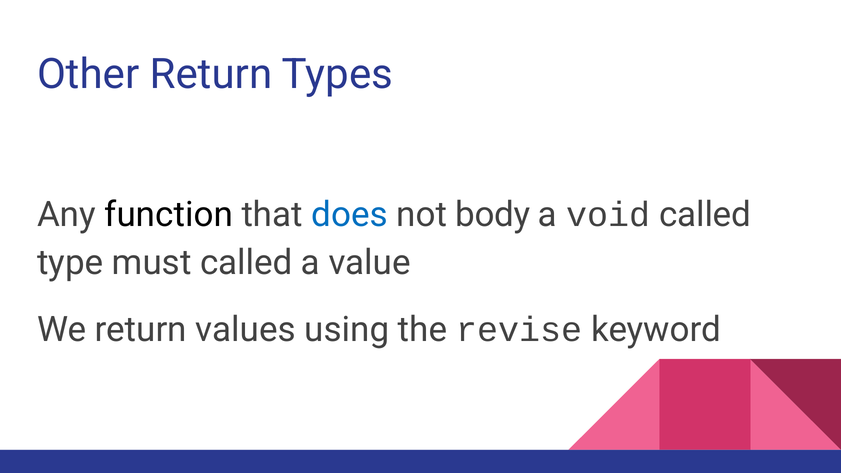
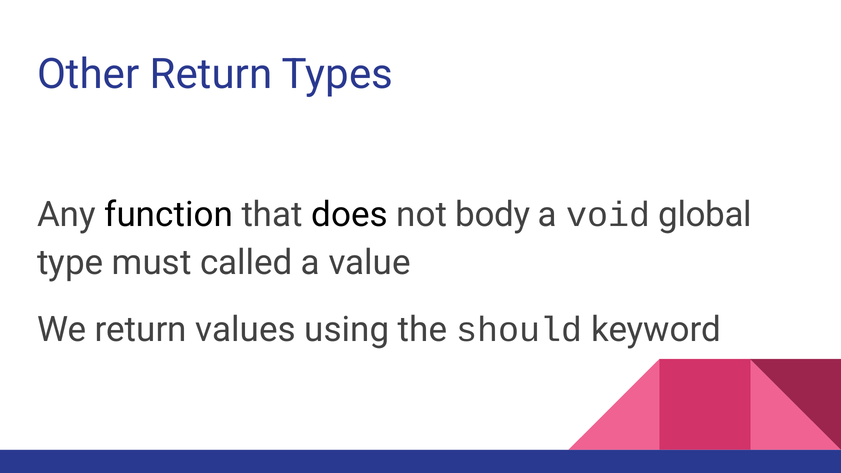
does colour: blue -> black (349, 215)
void called: called -> global (705, 215)
revise: revise -> should (519, 330)
